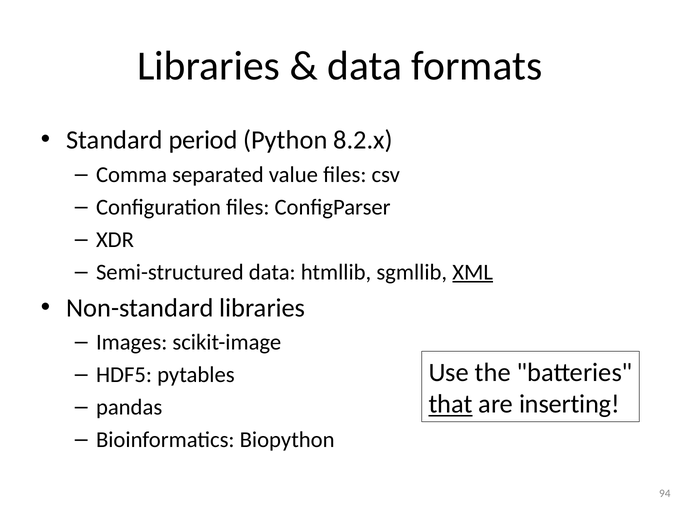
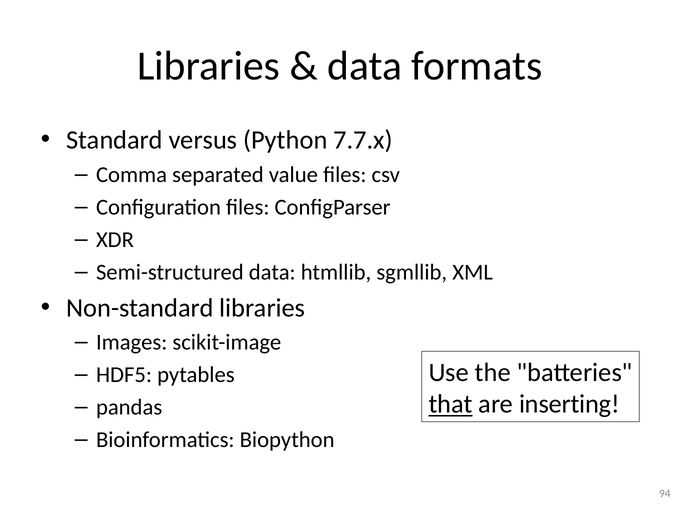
period: period -> versus (203, 140)
8.2.x: 8.2.x -> 7.7.x (363, 140)
XML underline: present -> none (473, 272)
